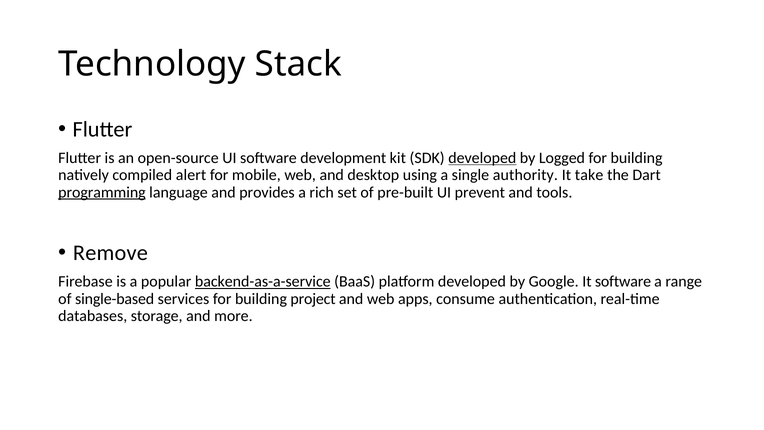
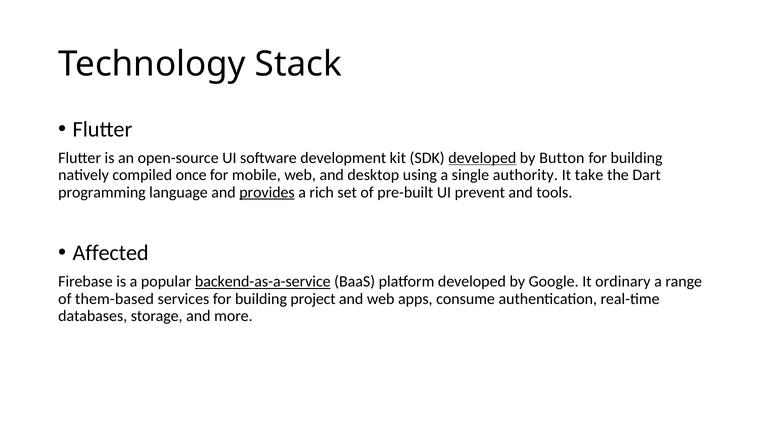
Logged: Logged -> Button (562, 158)
alert: alert -> once (191, 175)
programming underline: present -> none (102, 192)
provides underline: none -> present (267, 192)
Remove: Remove -> Affected (111, 253)
It software: software -> ordinary (623, 281)
single-based: single-based -> them-based (115, 299)
